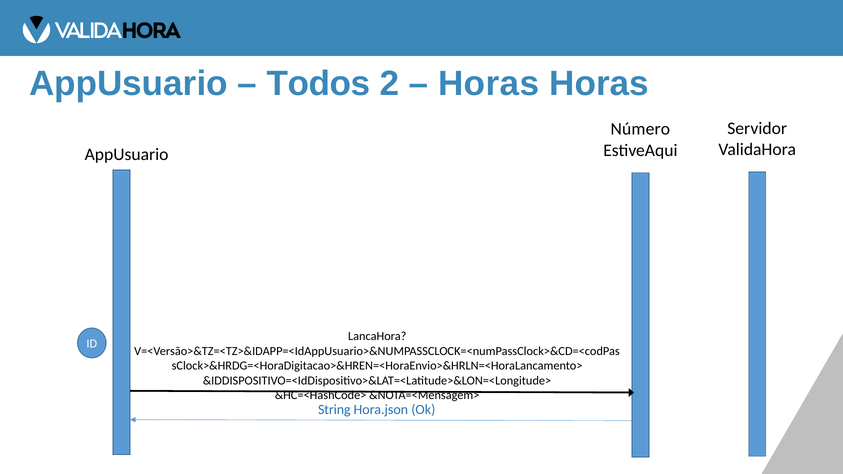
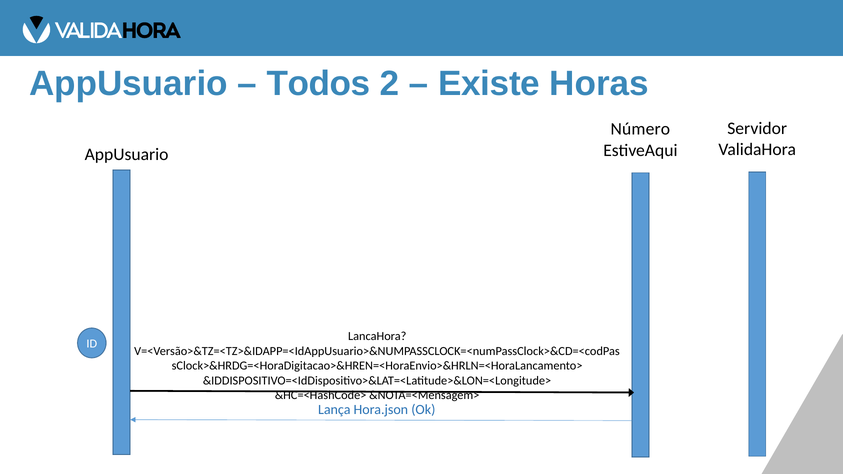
Horas: Horas -> Existe (489, 84)
String: String -> Lança (334, 410)
